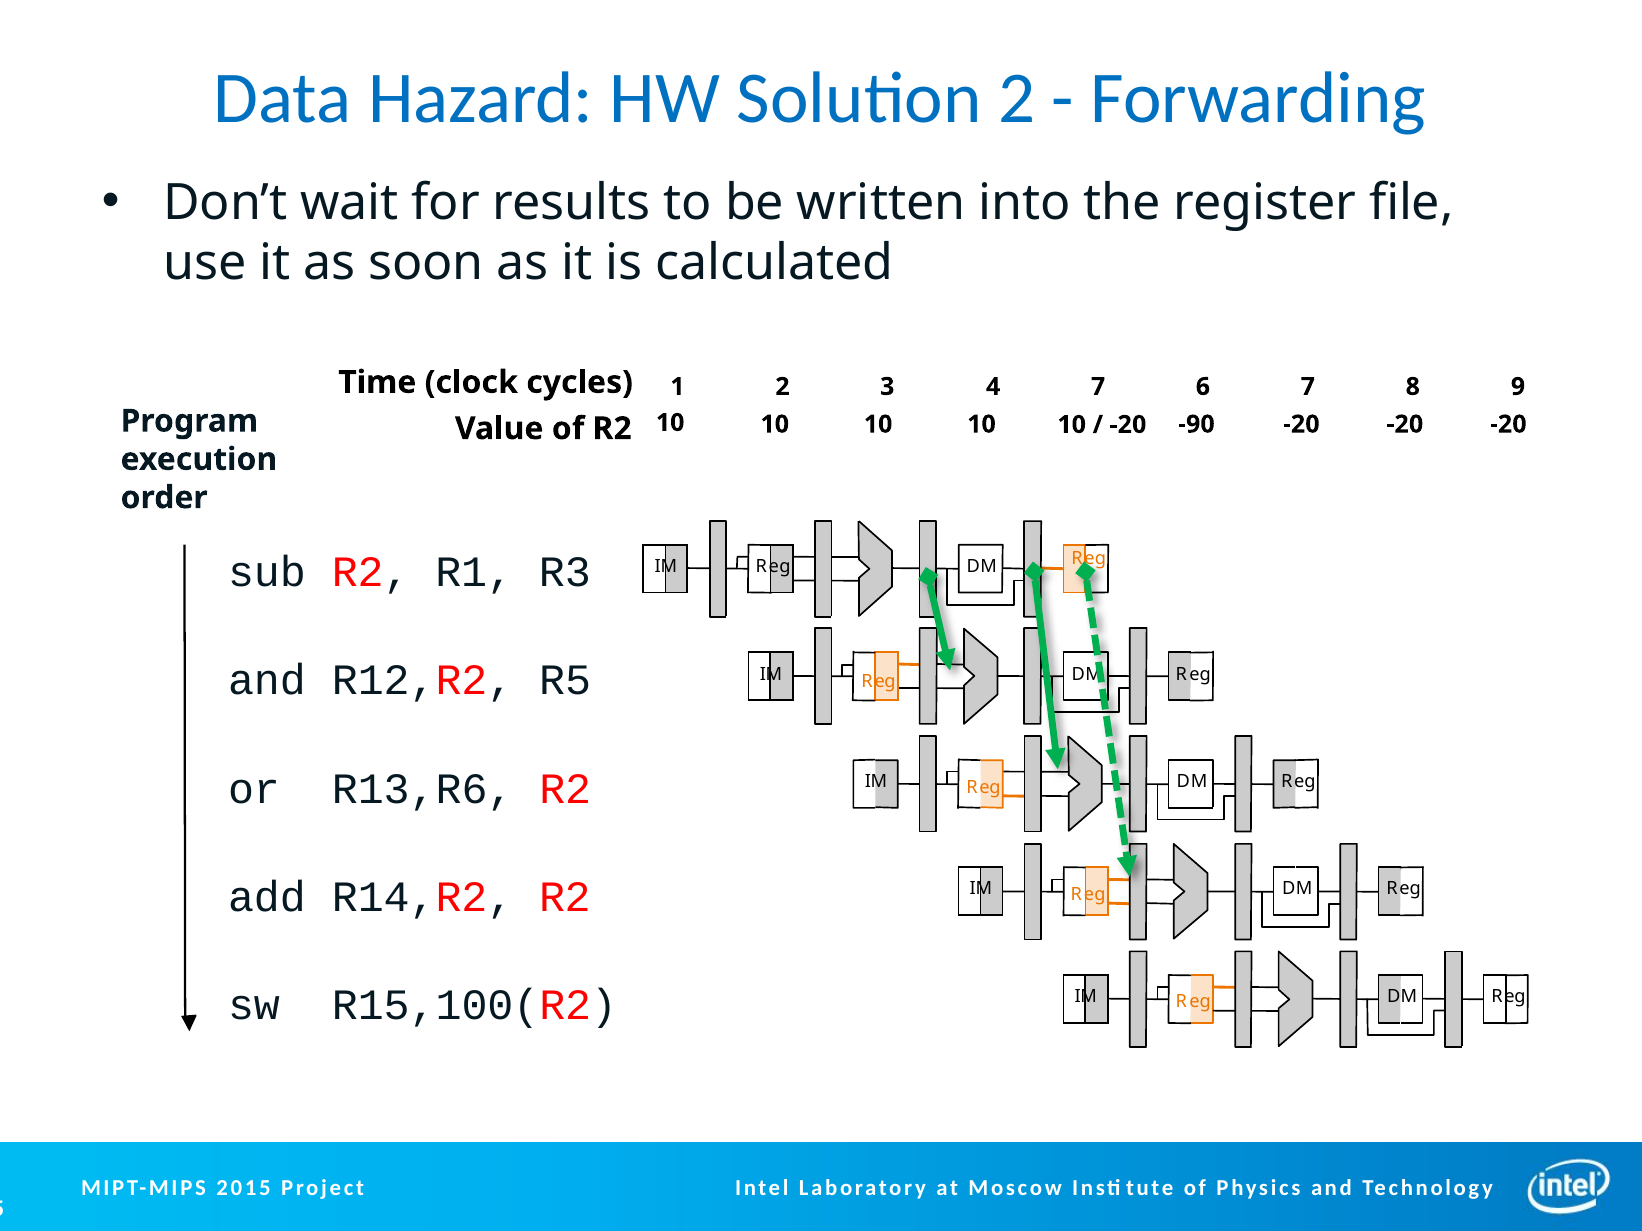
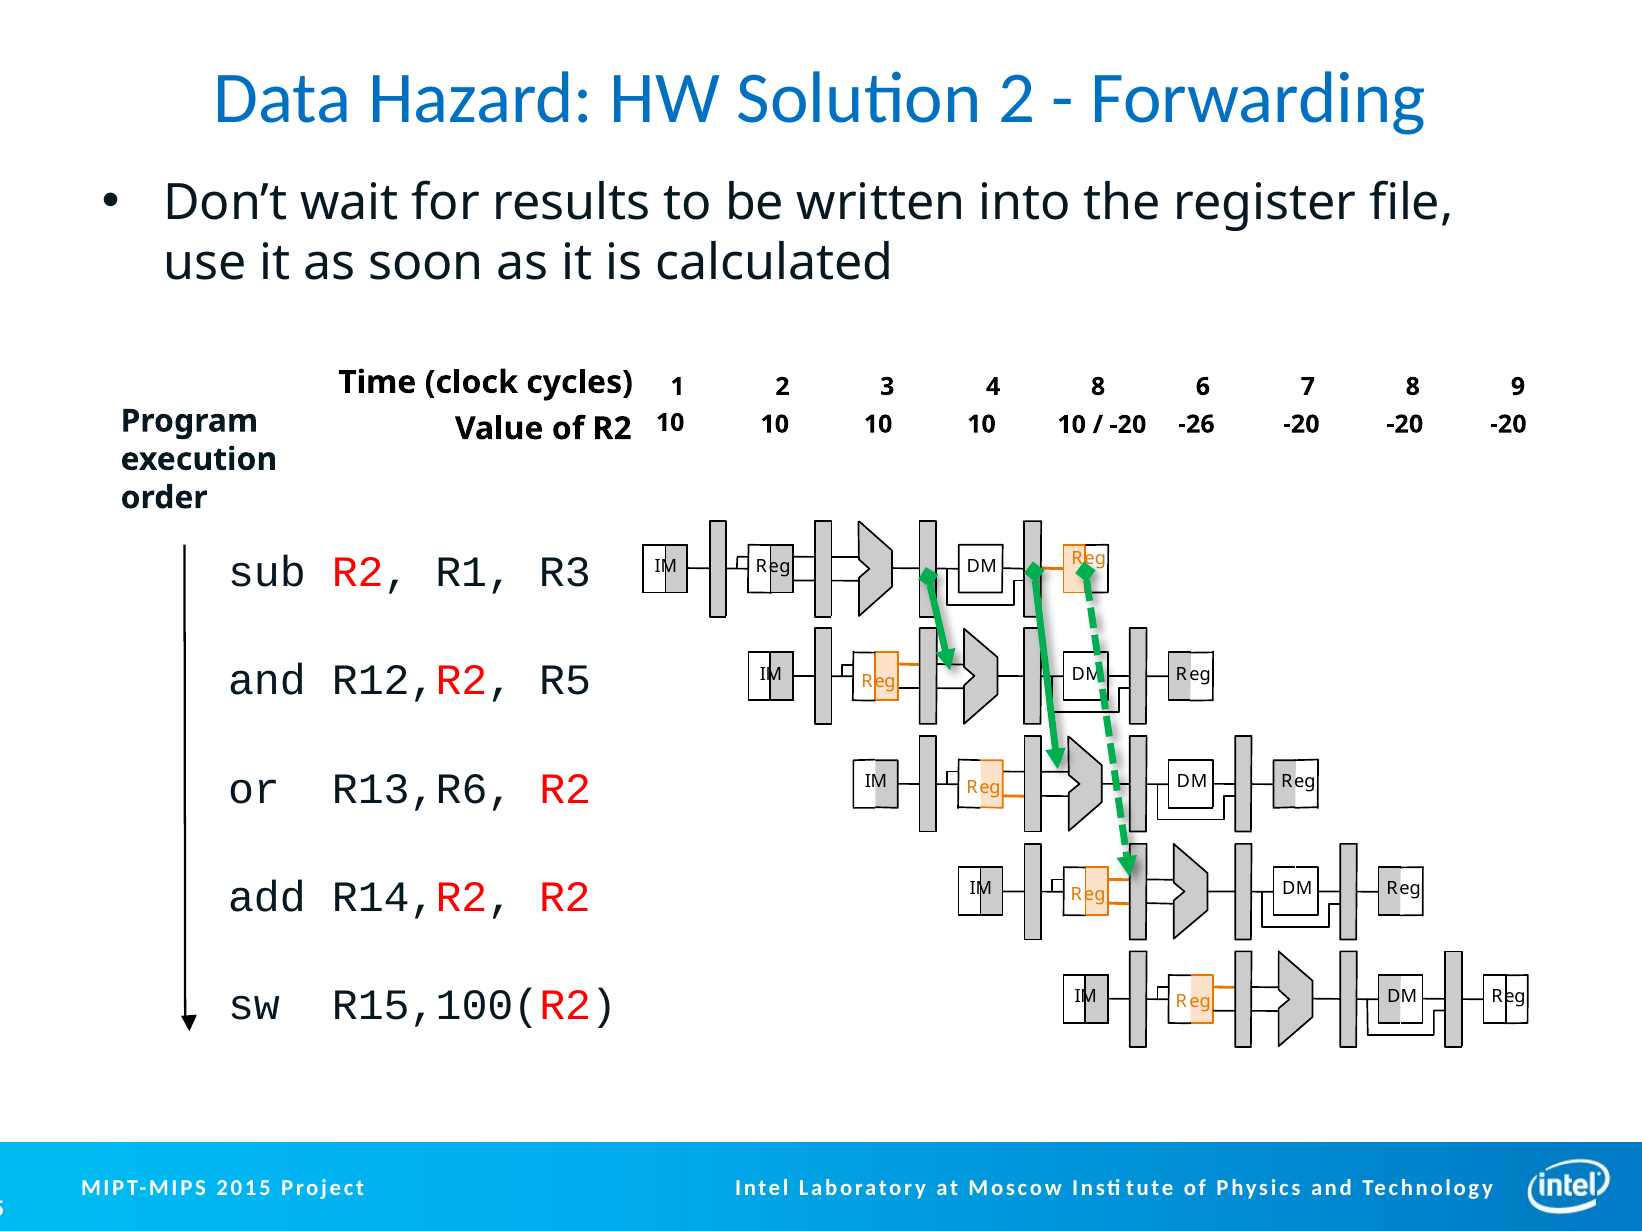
4 7: 7 -> 8 (1098, 387)
-90: -90 -> -26 (1196, 424)
